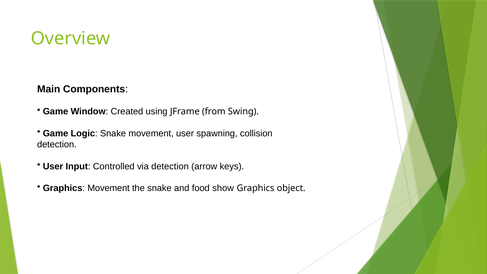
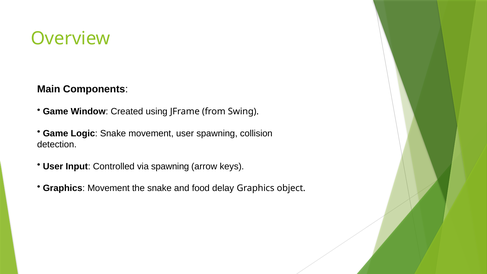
via detection: detection -> spawning (170, 166)
show: show -> delay (223, 188)
